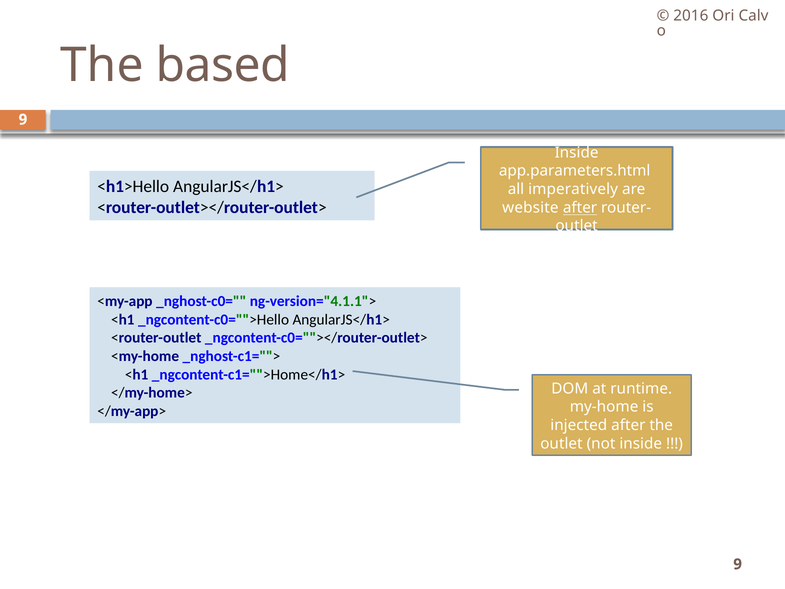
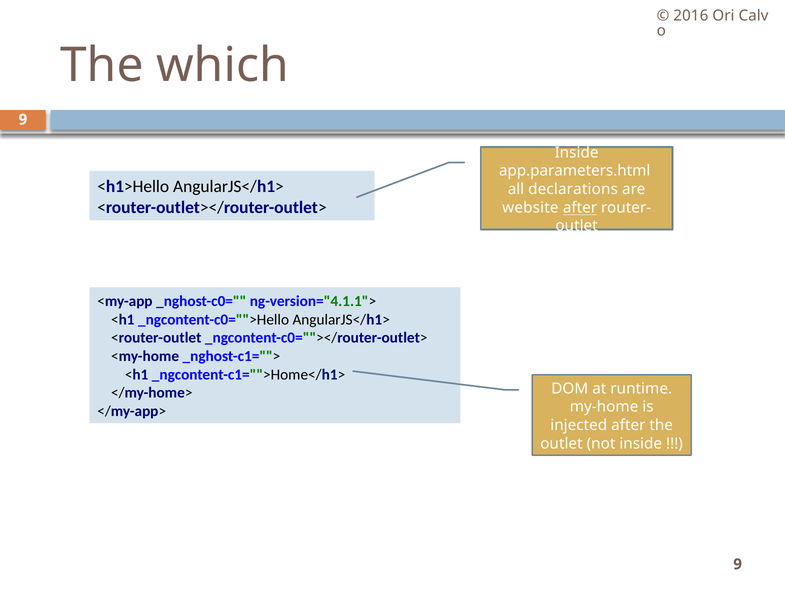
based: based -> which (222, 65)
imperatively: imperatively -> declarations (573, 189)
